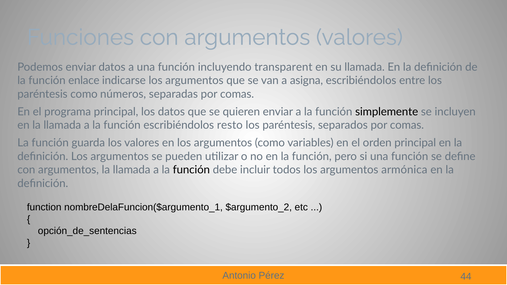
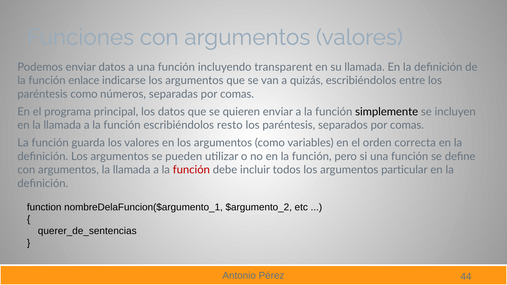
asigna: asigna -> quizás (306, 81)
orden principal: principal -> correcta (415, 143)
función colour: black -> red (191, 170)
armónica: armónica -> particular (404, 170)
opción_de_sentencias: opción_de_sentencias -> querer_de_sentencias (87, 231)
